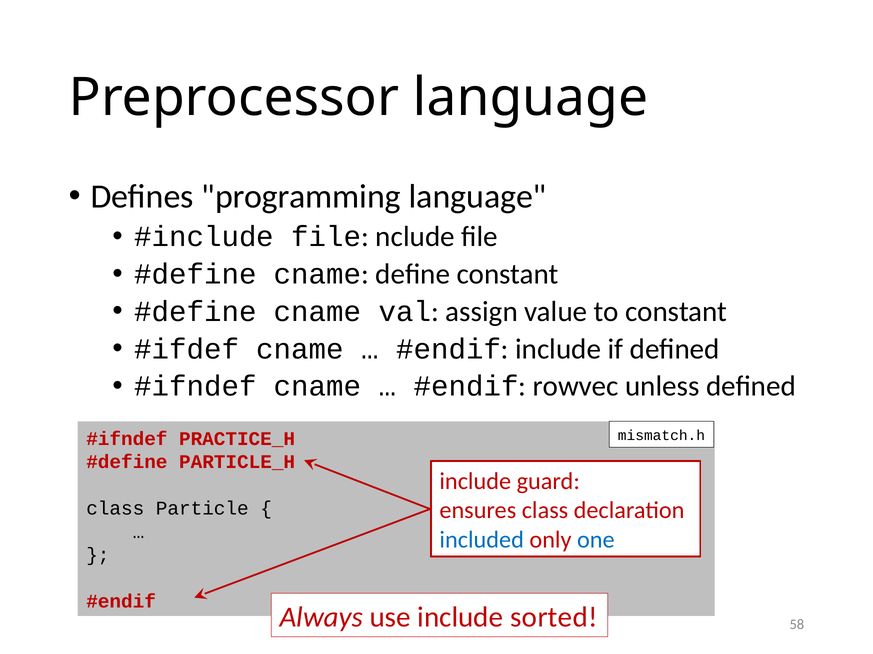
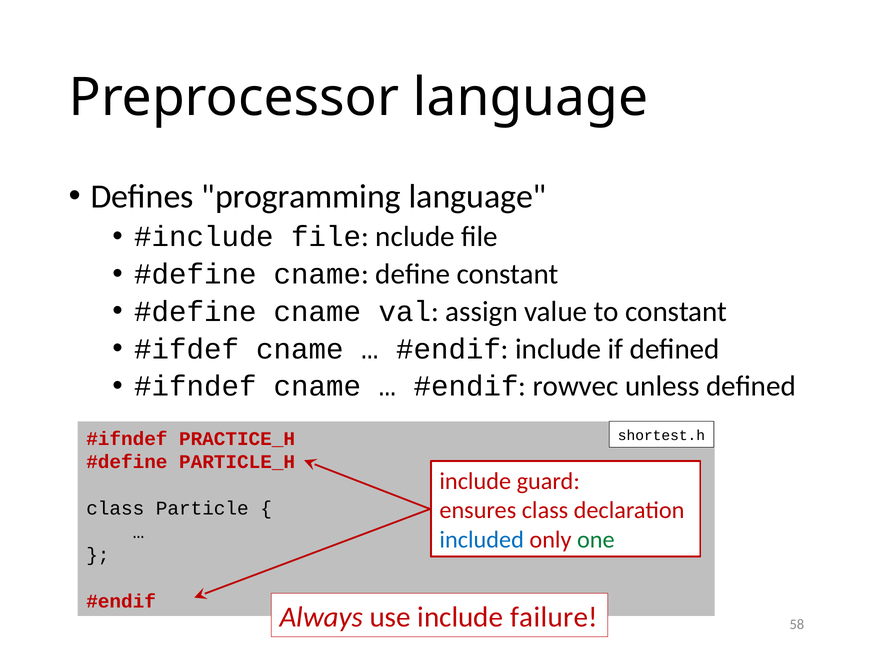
mismatch.h: mismatch.h -> shortest.h (661, 436)
one colour: blue -> green (596, 540)
sorted: sorted -> failure (554, 618)
